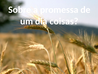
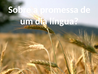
coisas: coisas -> língua (64, 21)
